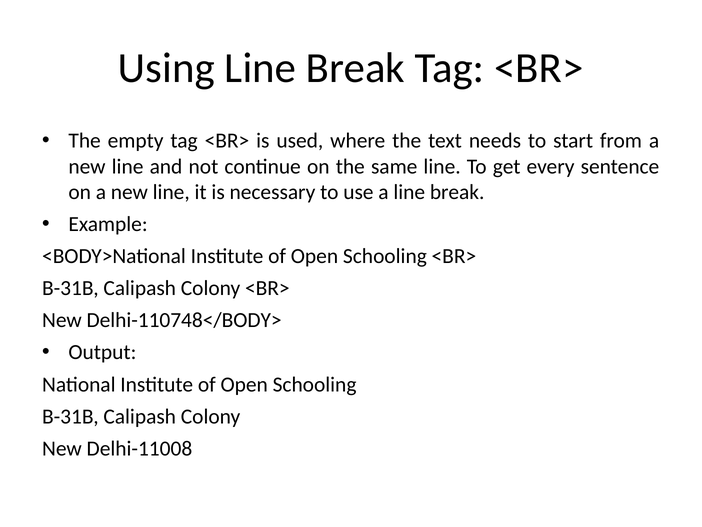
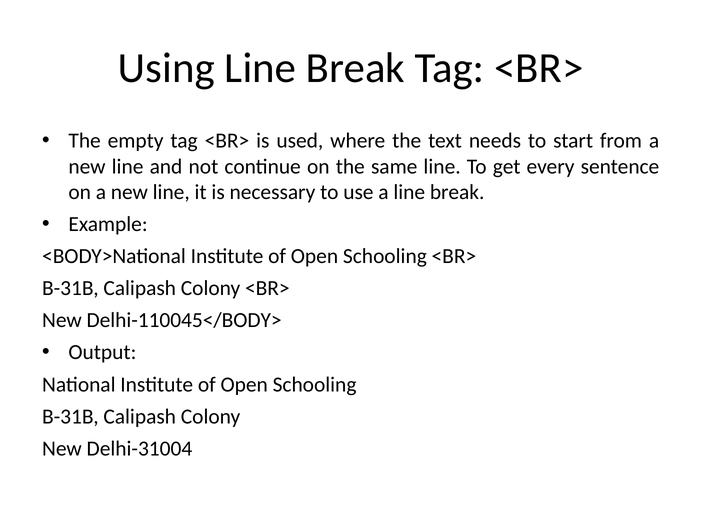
Delhi-110748</BODY>: Delhi-110748</BODY> -> Delhi-110045</BODY> (184, 320)
Delhi-11008: Delhi-11008 -> Delhi-31004 (139, 448)
